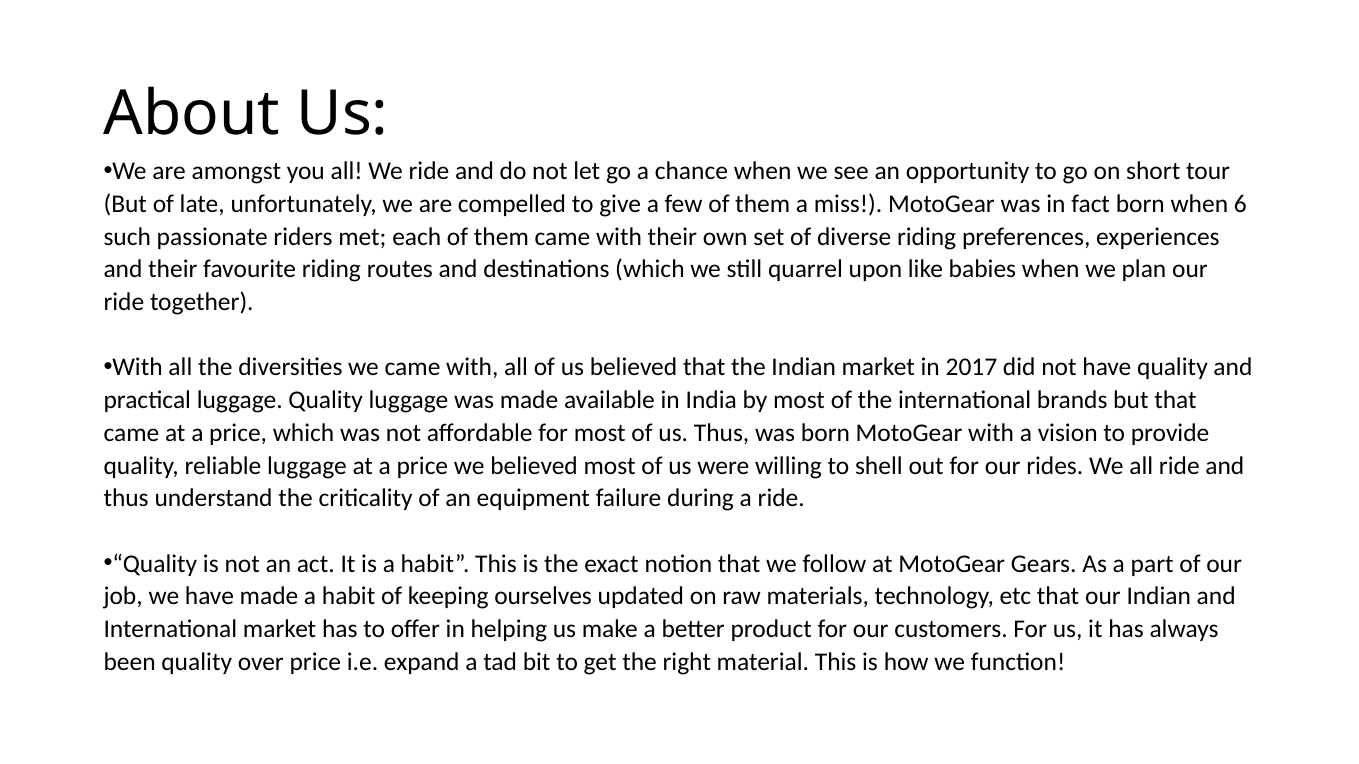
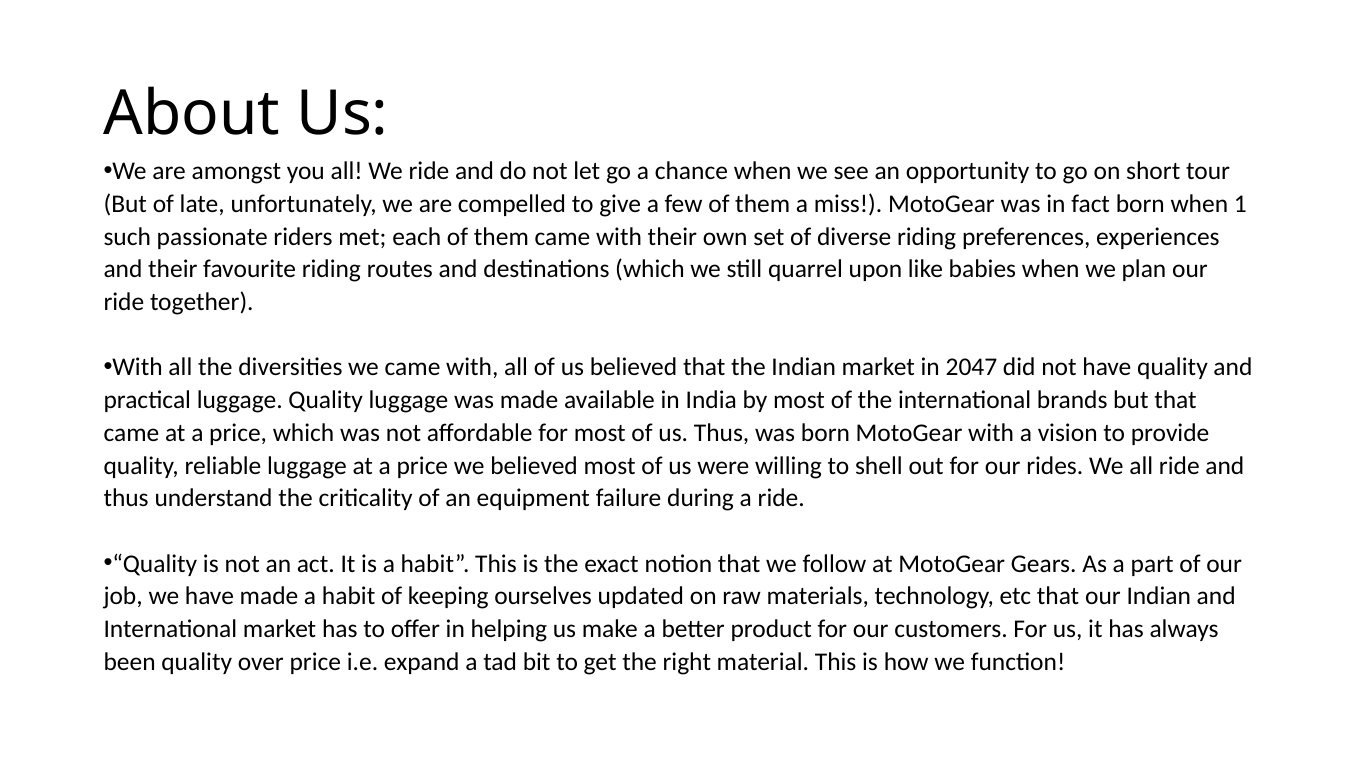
6: 6 -> 1 (1240, 204)
2017: 2017 -> 2047 (971, 368)
